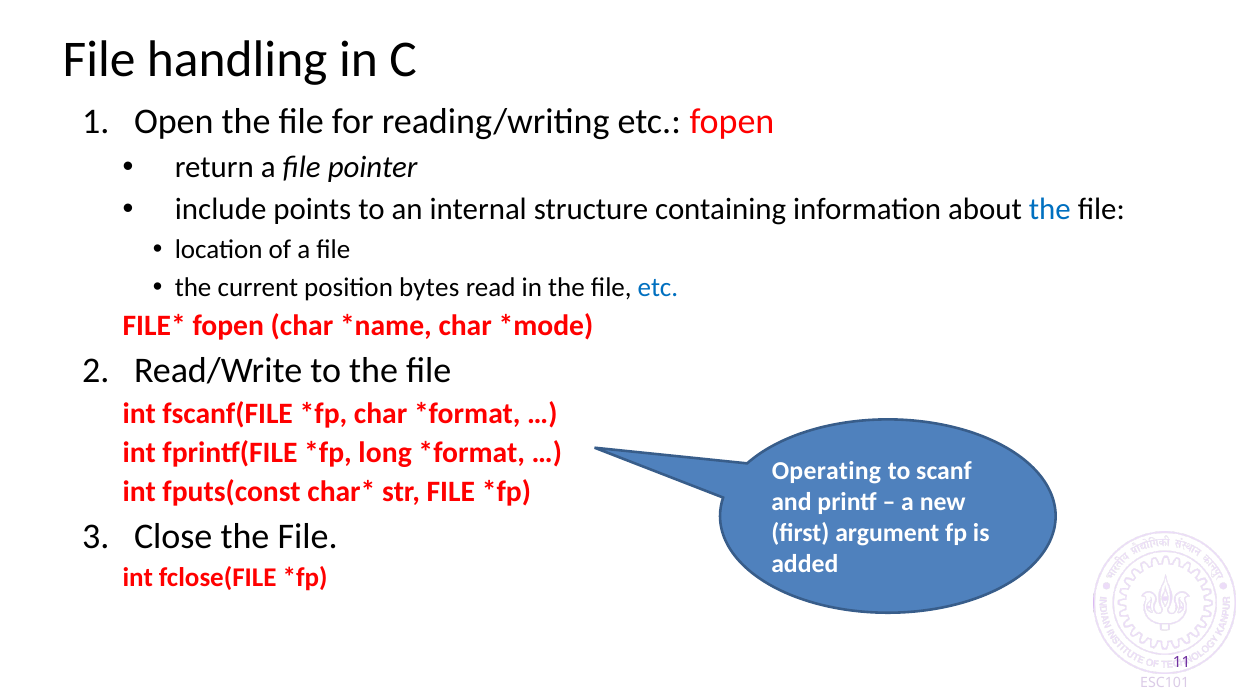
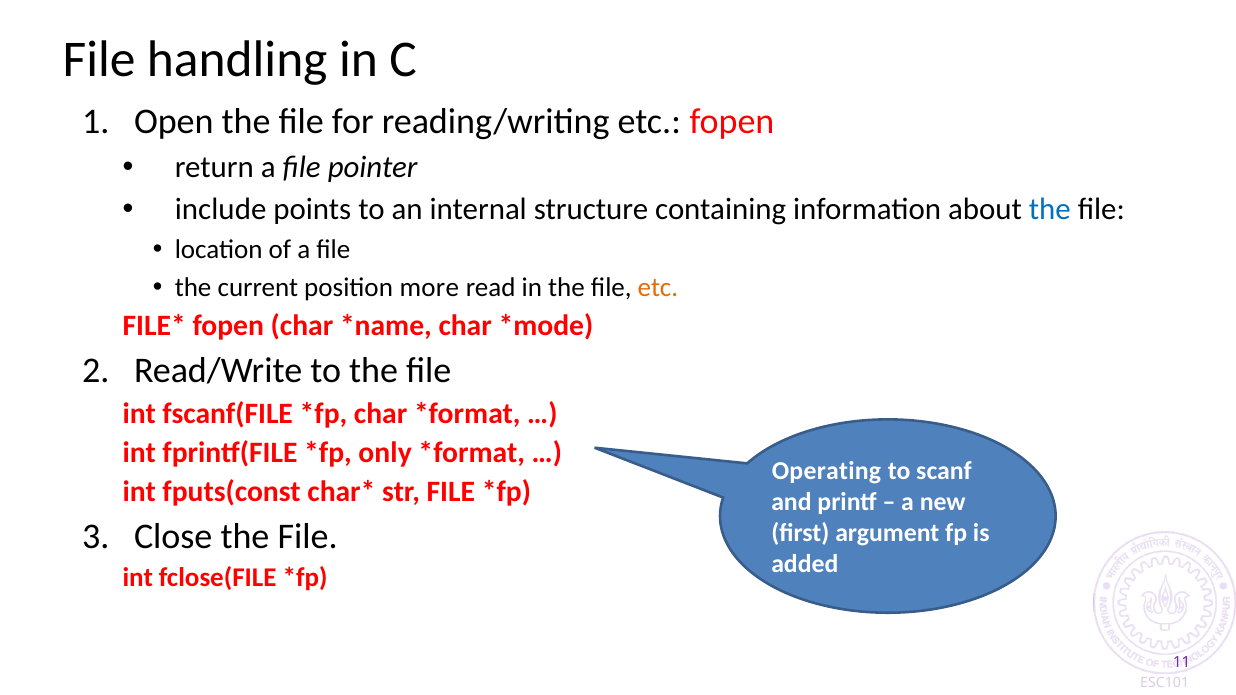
bytes: bytes -> more (429, 288)
etc colour: blue -> orange (658, 288)
long: long -> only (385, 453)
